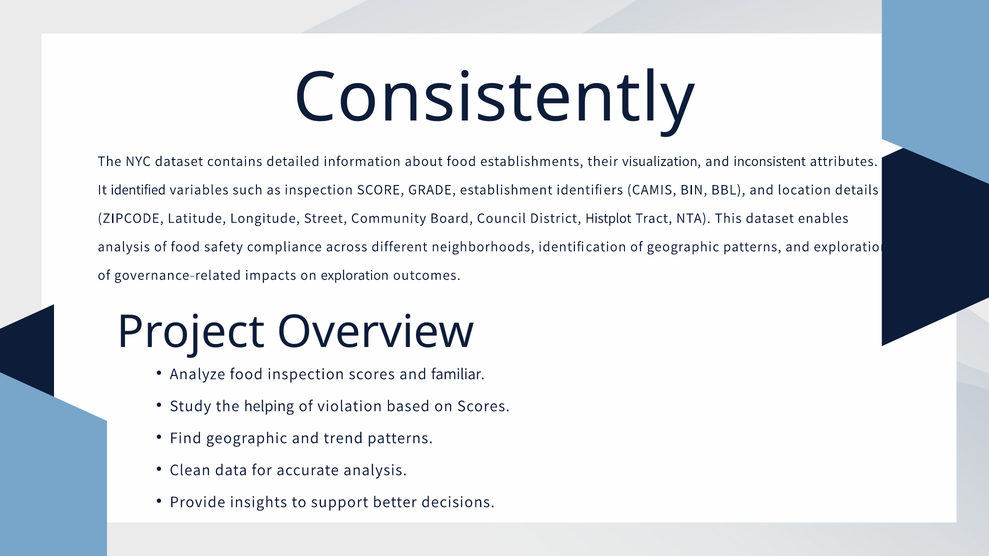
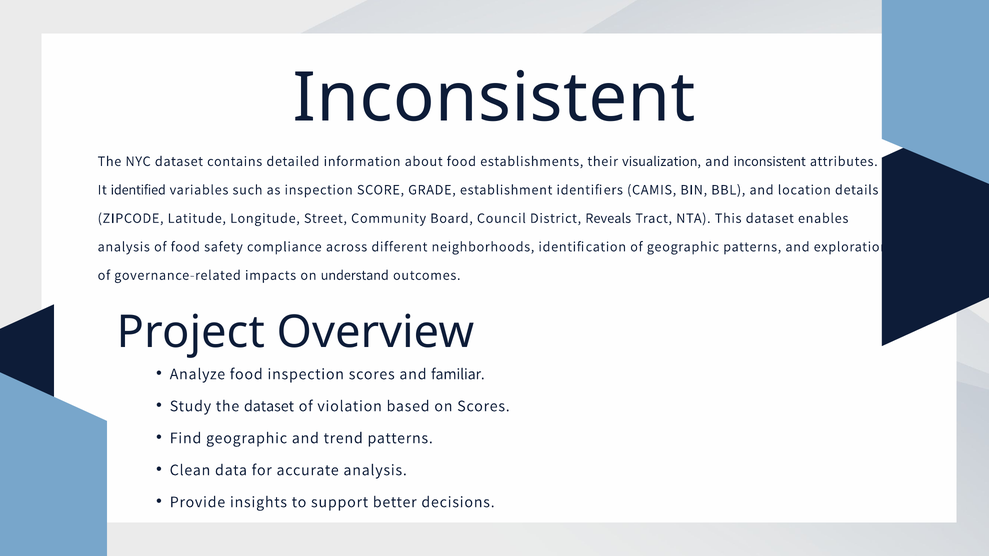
Consistently: Consistently -> Inconsistent (494, 98)
Histplot: Histplot -> Reveals (608, 218)
on exploration: exploration -> understand (355, 275)
the helping: helping -> dataset (269, 406)
